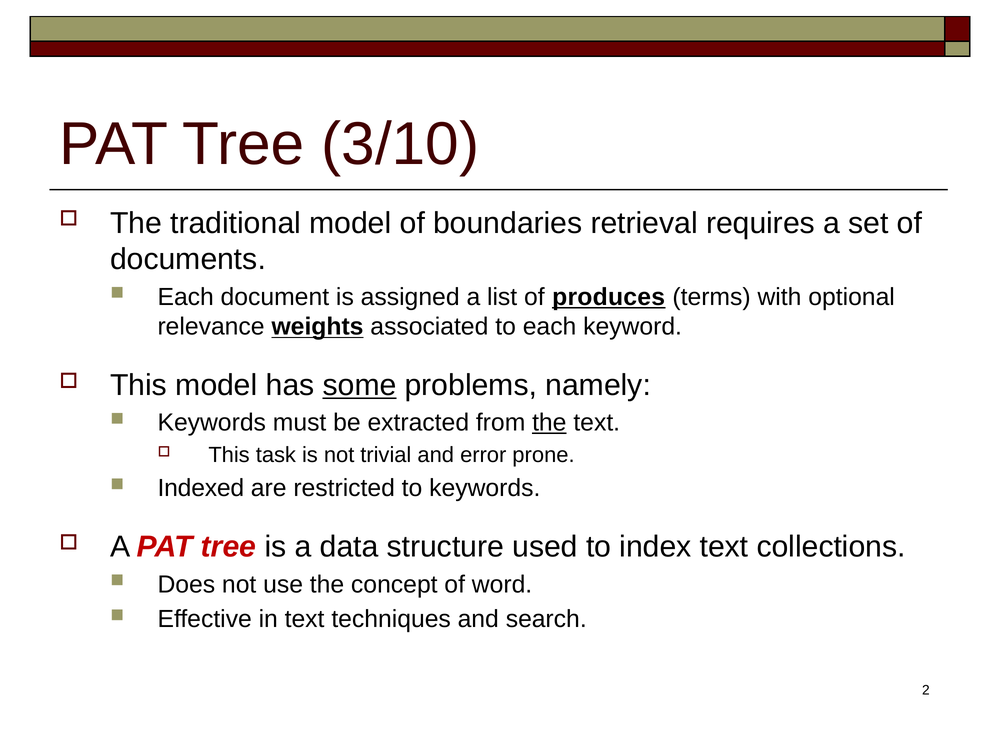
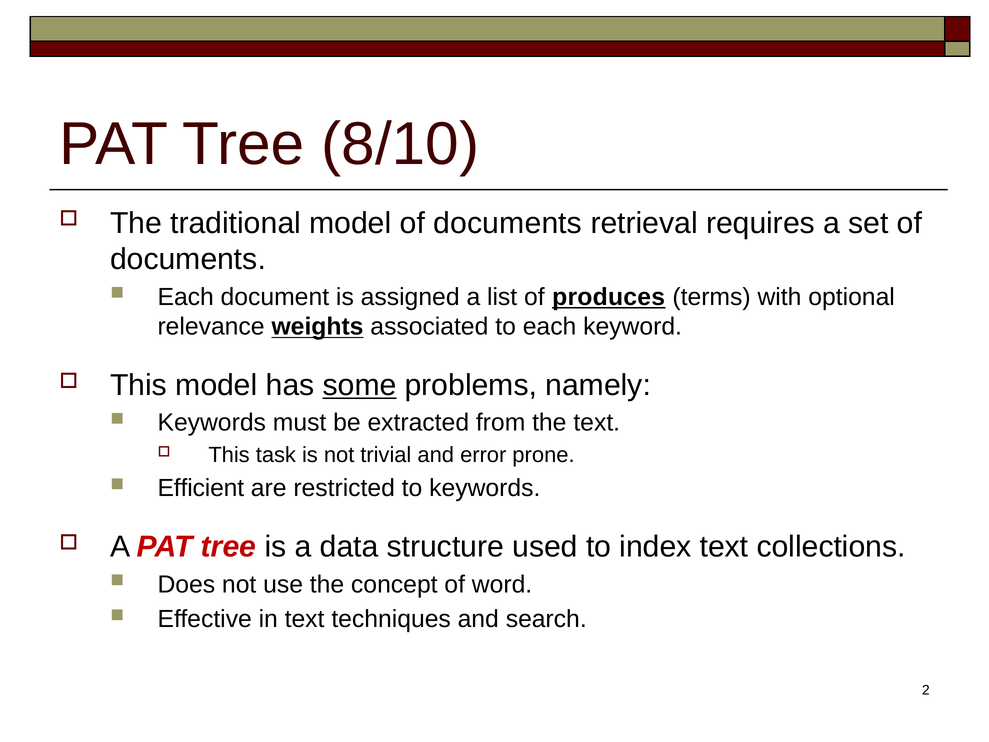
3/10: 3/10 -> 8/10 (400, 144)
model of boundaries: boundaries -> documents (508, 223)
the underline: present -> none (549, 423)
Indexed: Indexed -> Efficient (201, 488)
